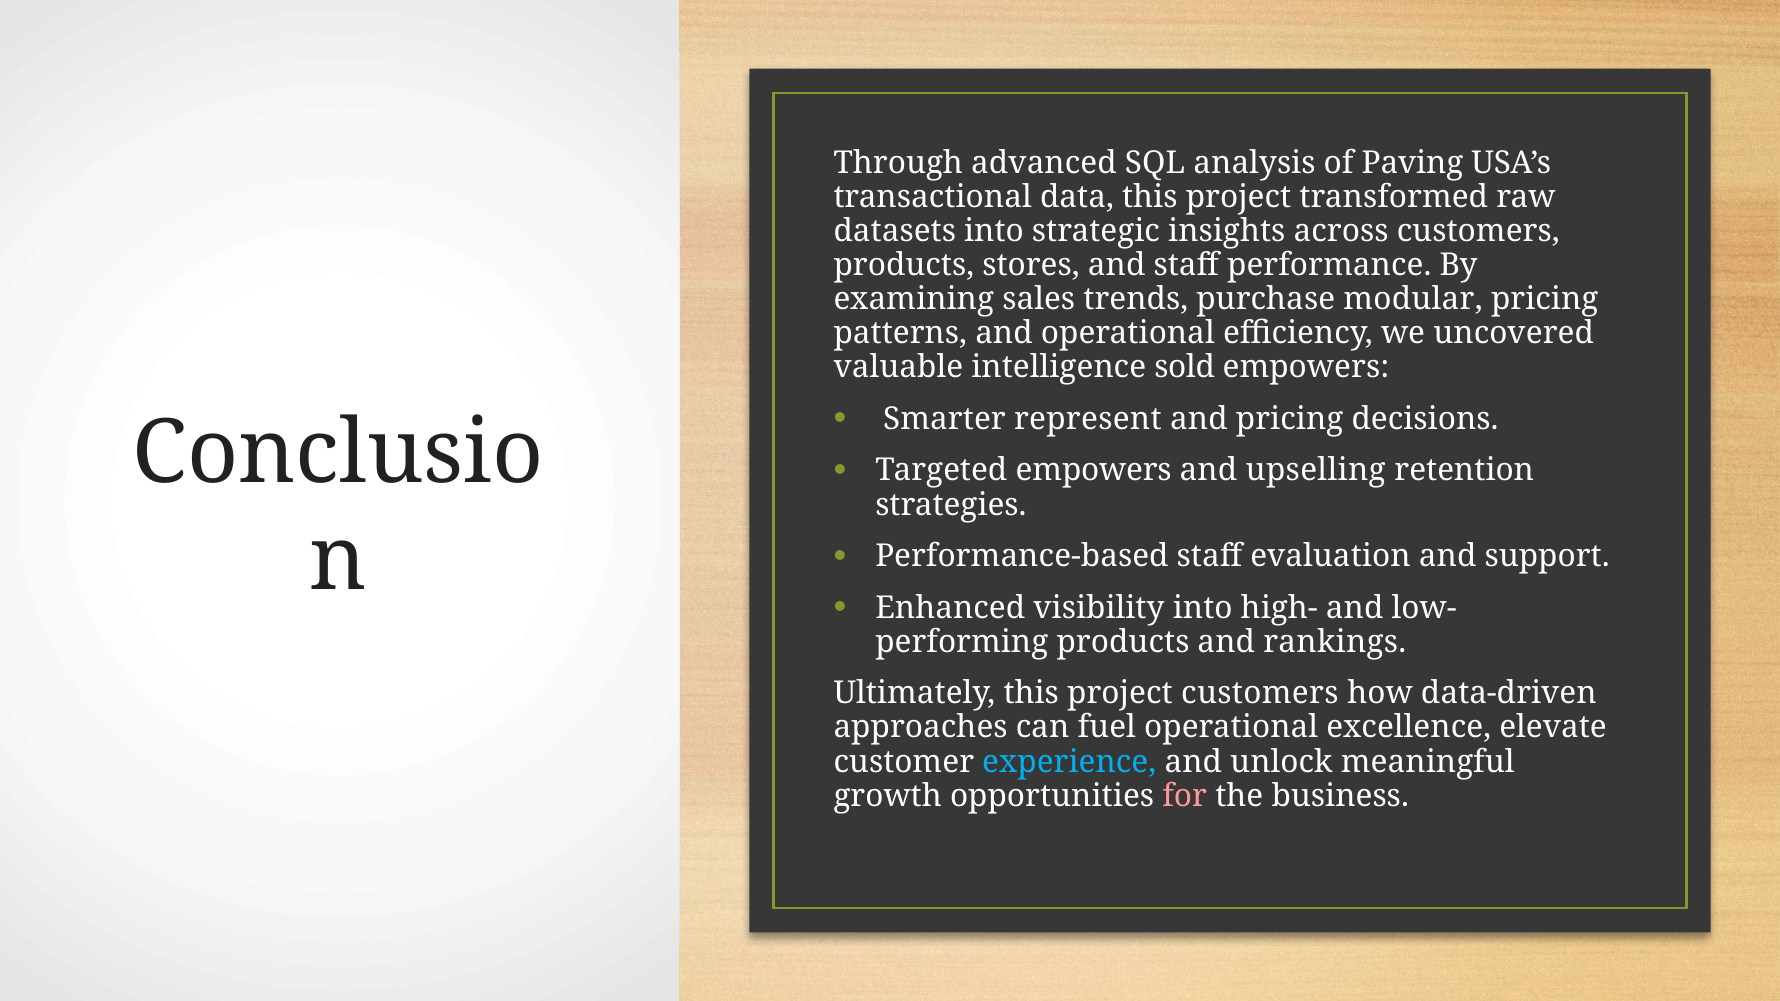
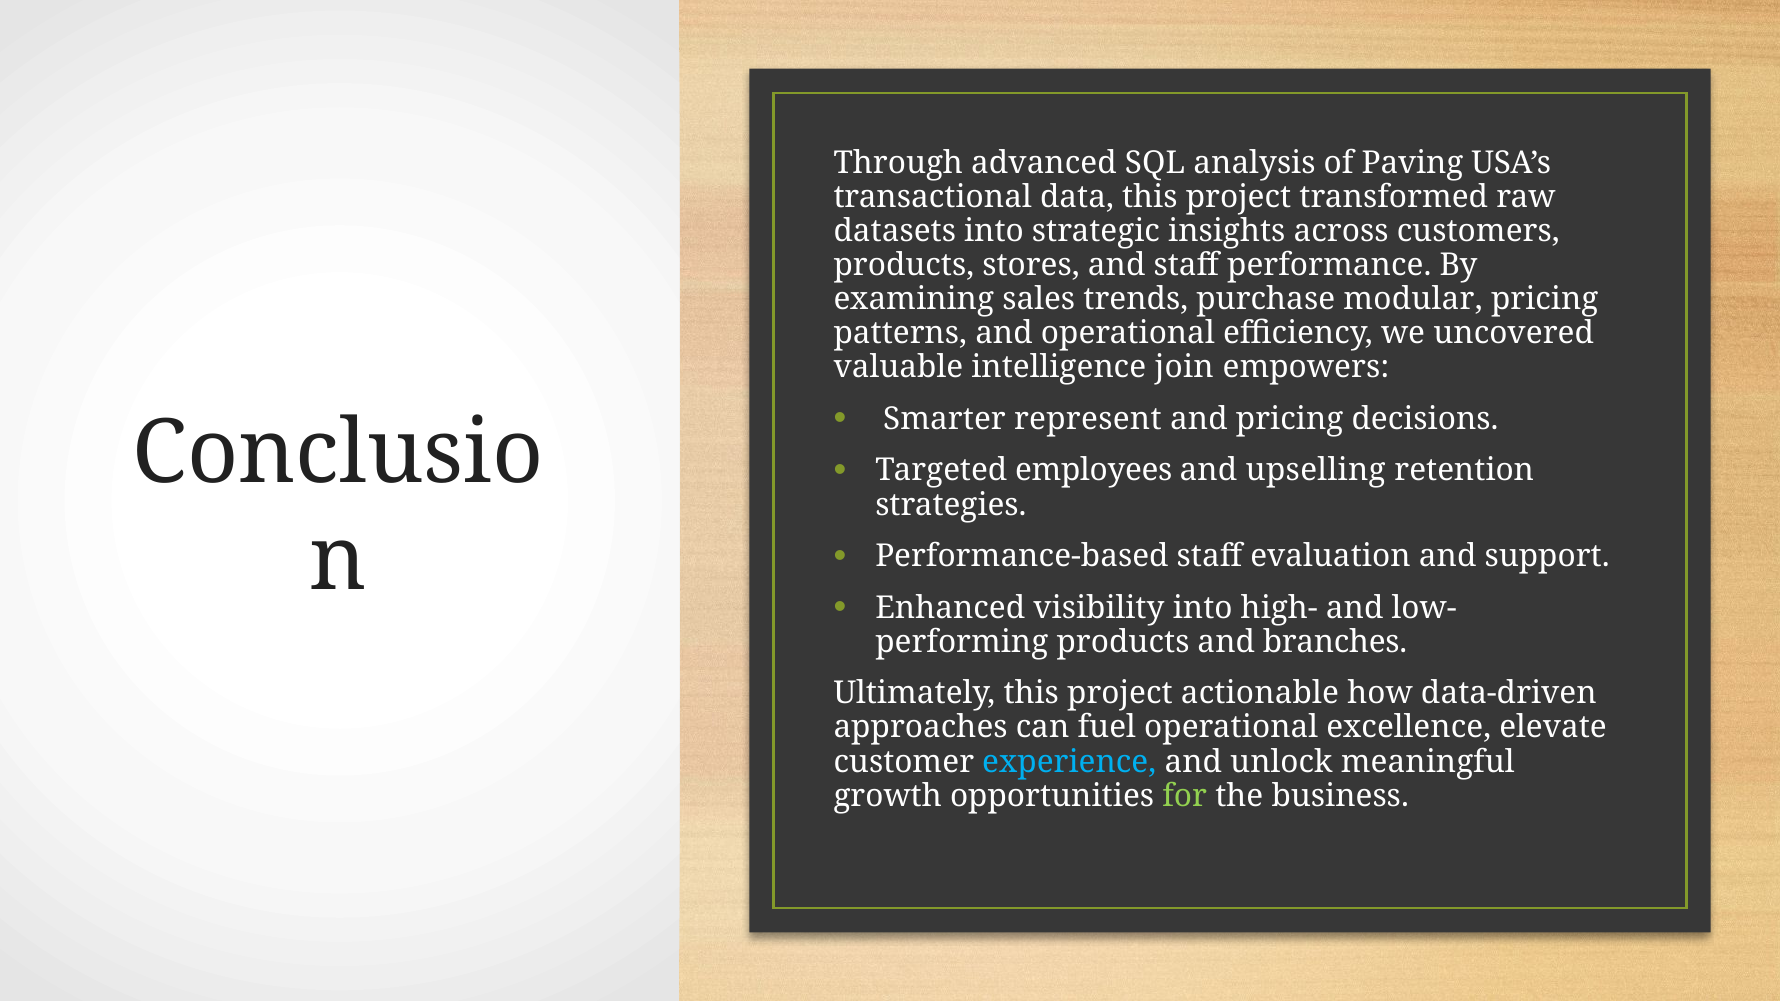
sold: sold -> join (1184, 368)
Targeted empowers: empowers -> employees (1094, 471)
rankings: rankings -> branches (1335, 642)
project customers: customers -> actionable (1260, 694)
for colour: pink -> light green (1185, 796)
